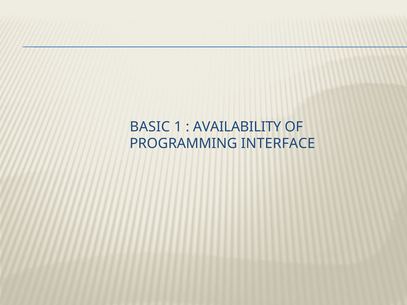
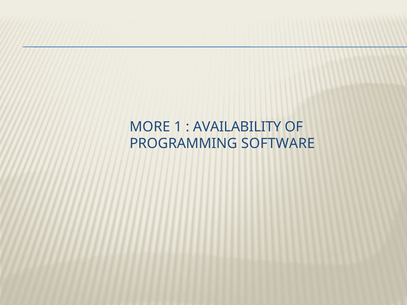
BASIC: BASIC -> MORE (150, 127)
INTERFACE: INTERFACE -> SOFTWARE (278, 144)
